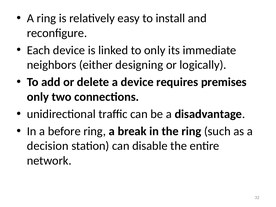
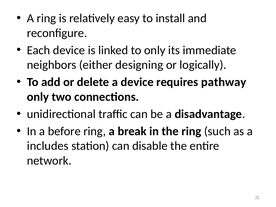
premises: premises -> pathway (224, 82)
decision: decision -> includes (48, 146)
